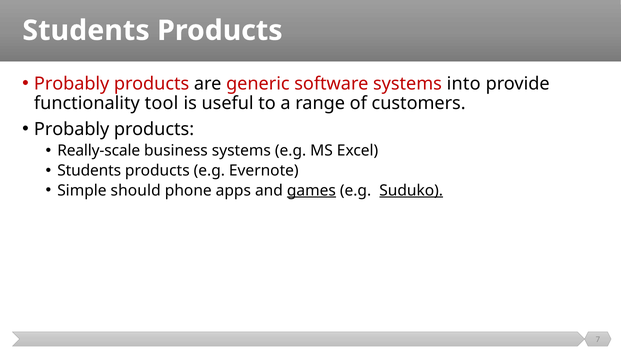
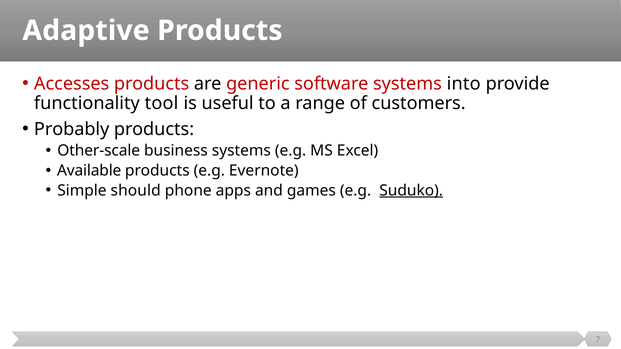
Students: Students -> Adaptive (86, 31)
Probably: Probably -> Accesses (72, 84)
Really-scale: Really-scale -> Other-scale (99, 151)
Students: Students -> Available (89, 171)
games underline: present -> none (311, 191)
